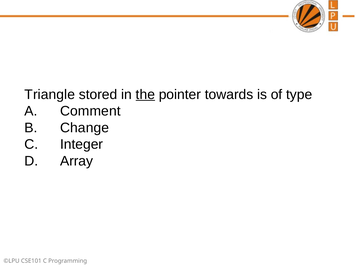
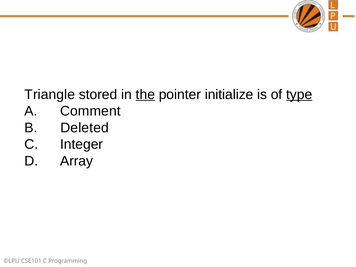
towards: towards -> initialize (229, 94)
type underline: none -> present (299, 94)
Change: Change -> Deleted (85, 128)
